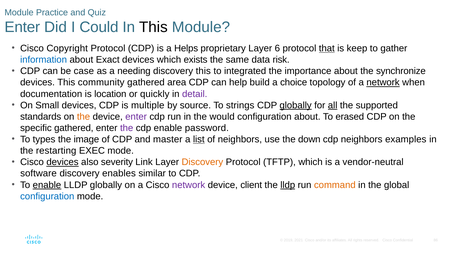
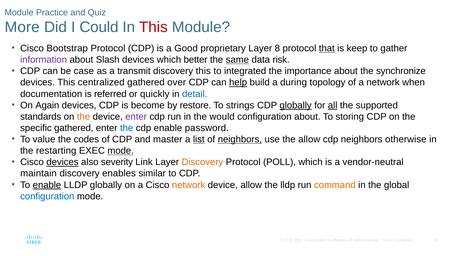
Enter: Enter -> More (22, 27)
This colour: black -> red (153, 27)
Copyright: Copyright -> Bootstrap (67, 48)
Helps: Helps -> Good (186, 48)
6: 6 -> 8 (277, 48)
information colour: blue -> purple (44, 60)
Exact: Exact -> Slash (108, 60)
exists: exists -> better (196, 60)
same underline: none -> present (237, 60)
needing: needing -> transmit (134, 71)
community: community -> centralized (101, 82)
area: area -> over (177, 82)
help underline: none -> present (238, 82)
choice: choice -> during (294, 82)
network underline: present -> none (383, 82)
location: location -> referred (110, 94)
detail colour: purple -> blue (195, 94)
Small: Small -> Again (47, 105)
multiple: multiple -> become (148, 105)
source: source -> restore (195, 105)
erased: erased -> storing (350, 117)
the colour: purple -> blue (127, 128)
types: types -> value (44, 139)
image: image -> codes (86, 139)
neighbors underline: none -> present (240, 139)
the down: down -> allow (309, 139)
examples: examples -> otherwise (406, 139)
mode underline: none -> present (121, 151)
TFTP: TFTP -> POLL (279, 162)
software: software -> maintain (39, 173)
network colour: purple -> orange (189, 185)
device client: client -> allow (251, 185)
lldp underline: present -> none (288, 185)
